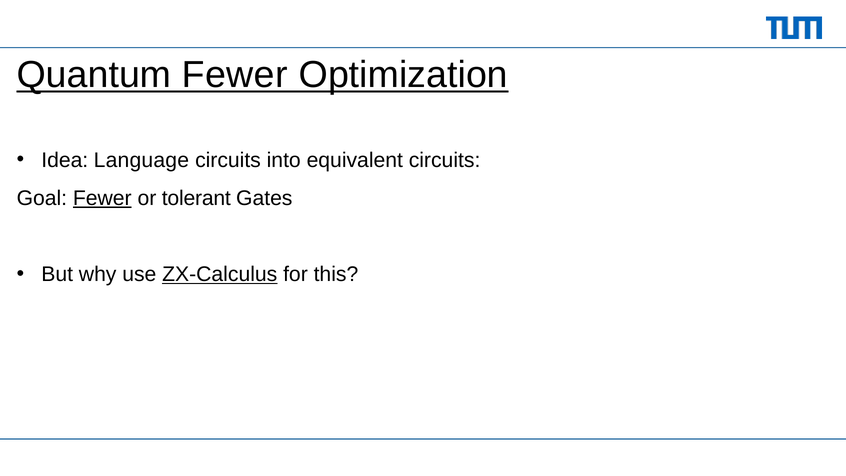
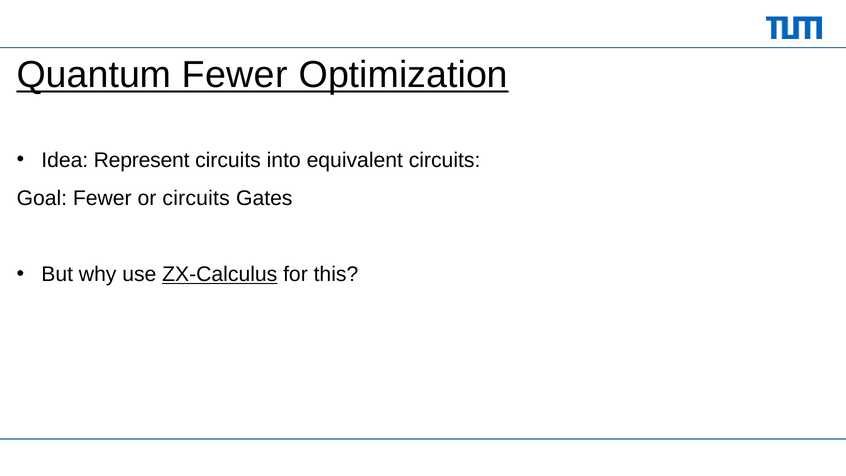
Language: Language -> Represent (142, 160)
Fewer underline: present -> none (102, 198)
or tolerant: tolerant -> circuits (196, 198)
